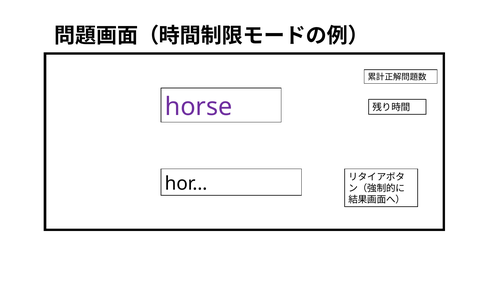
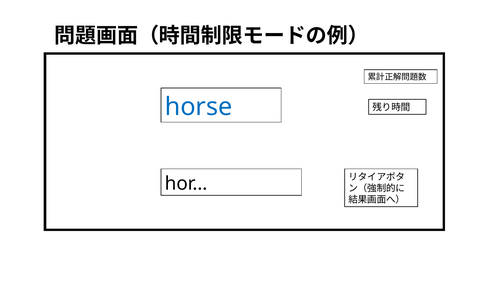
horse colour: purple -> blue (199, 107)
